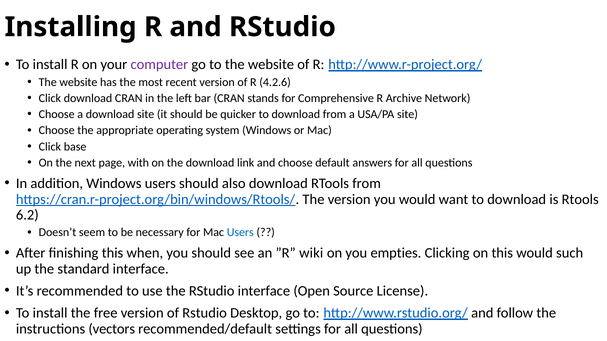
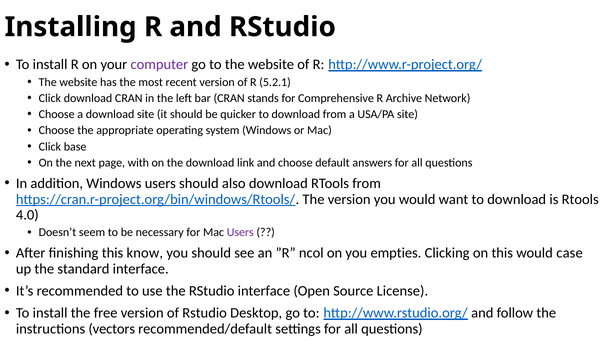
4.2.6: 4.2.6 -> 5.2.1 (275, 82)
6.2: 6.2 -> 4.0 (27, 215)
Users colour: blue -> purple (240, 233)
when: when -> know (145, 253)
wiki: wiki -> ncol (311, 253)
such: such -> case (570, 253)
